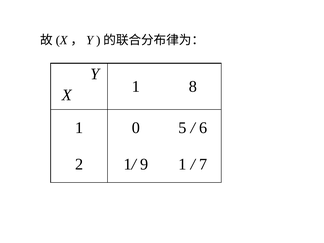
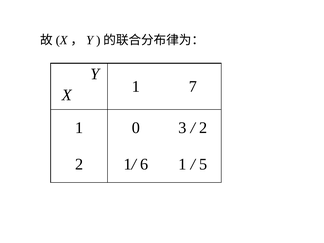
8: 8 -> 7 (193, 86)
5: 5 -> 3 (182, 128)
6: 6 -> 2 (203, 128)
9: 9 -> 6 (144, 164)
7: 7 -> 5 (203, 164)
